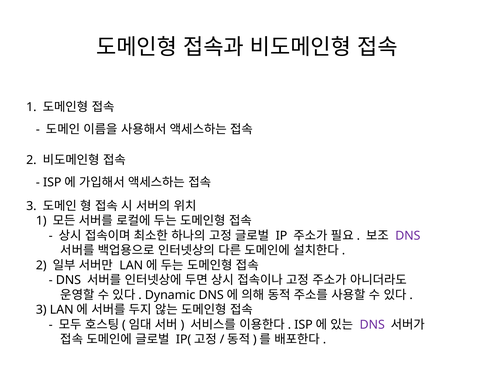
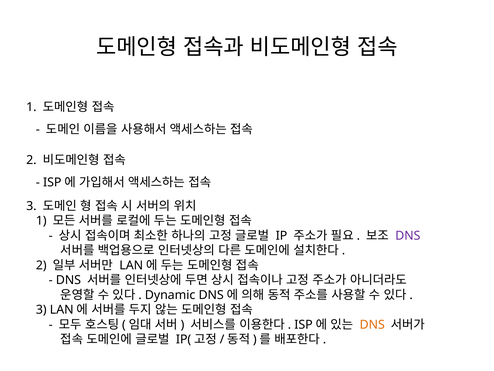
DNS colour: purple -> orange (372, 324)
